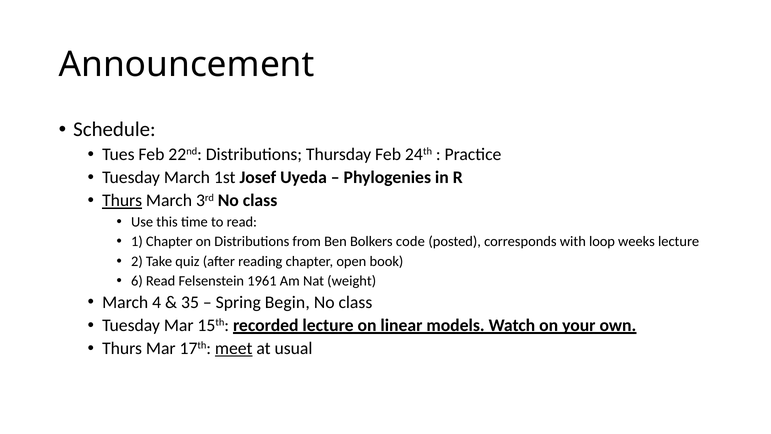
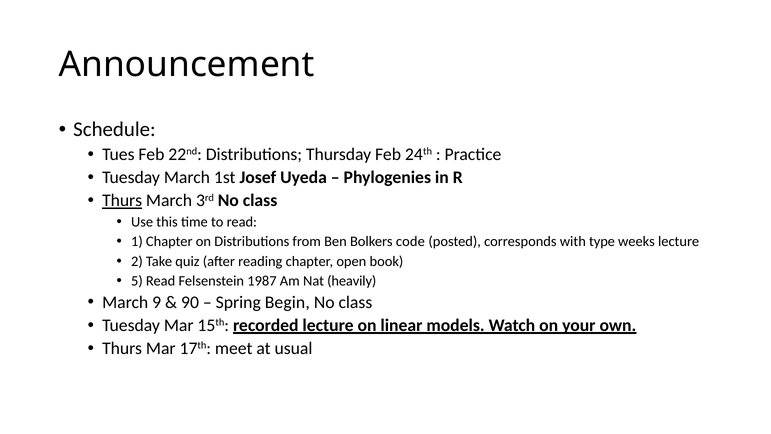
loop: loop -> type (602, 241)
6: 6 -> 5 (137, 281)
1961: 1961 -> 1987 (262, 281)
weight: weight -> heavily (352, 281)
4: 4 -> 9 (157, 302)
35: 35 -> 90 (190, 302)
meet underline: present -> none (234, 348)
